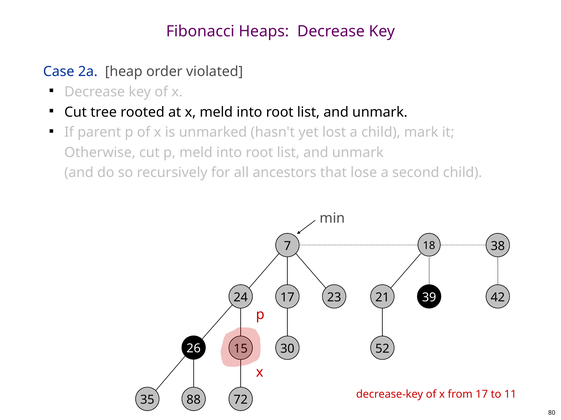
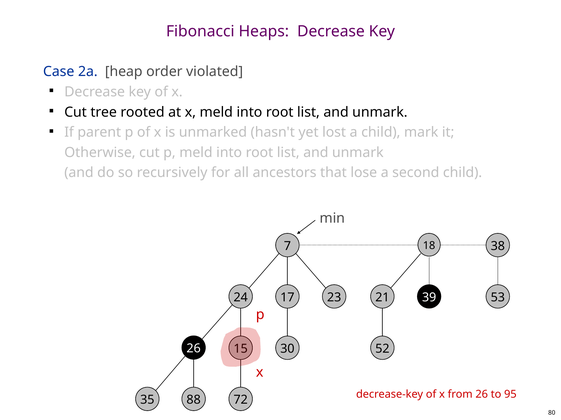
42: 42 -> 53 (498, 298)
from 17: 17 -> 26 (482, 395)
11: 11 -> 95 (510, 395)
